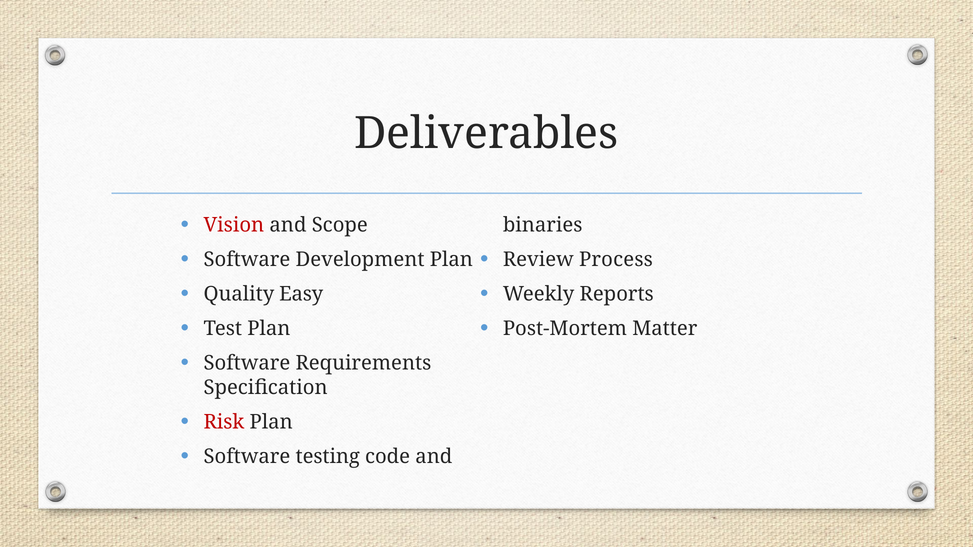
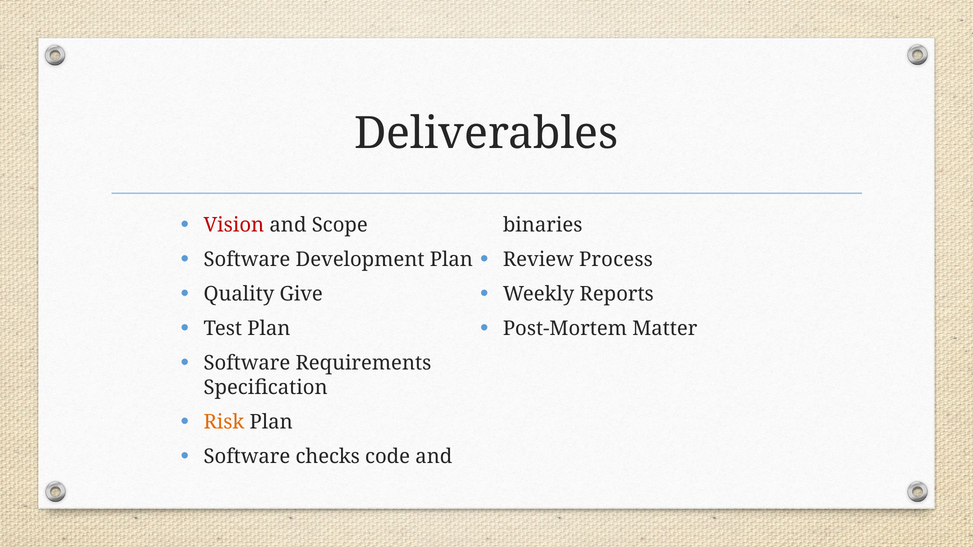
Easy: Easy -> Give (301, 294)
Risk colour: red -> orange (224, 422)
testing: testing -> checks (328, 457)
